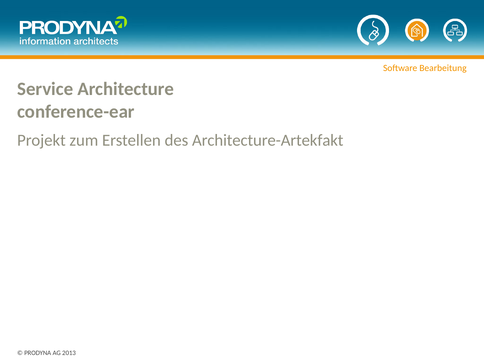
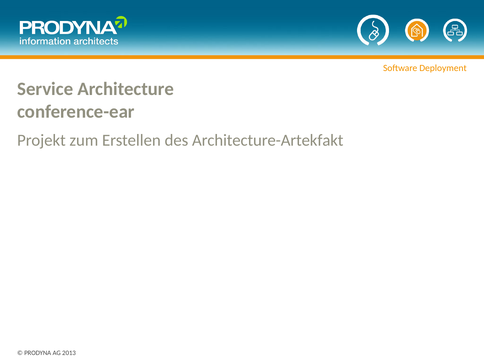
Bearbeitung: Bearbeitung -> Deployment (443, 68)
